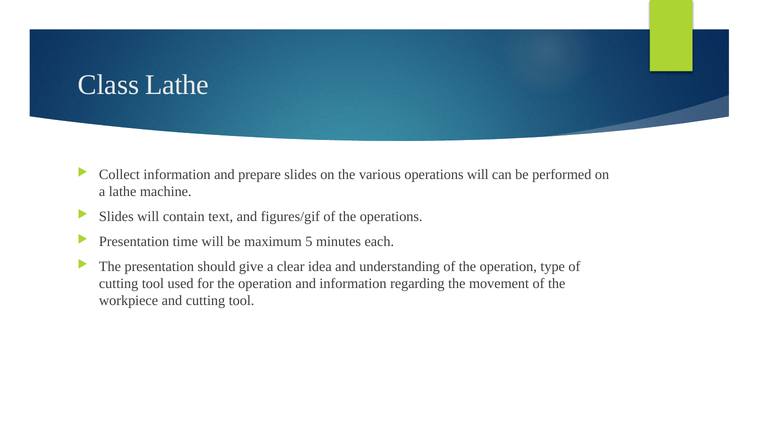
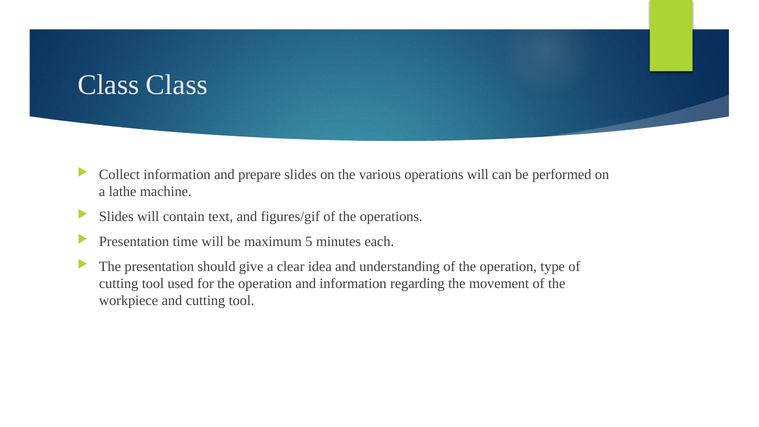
Class Lathe: Lathe -> Class (177, 85)
